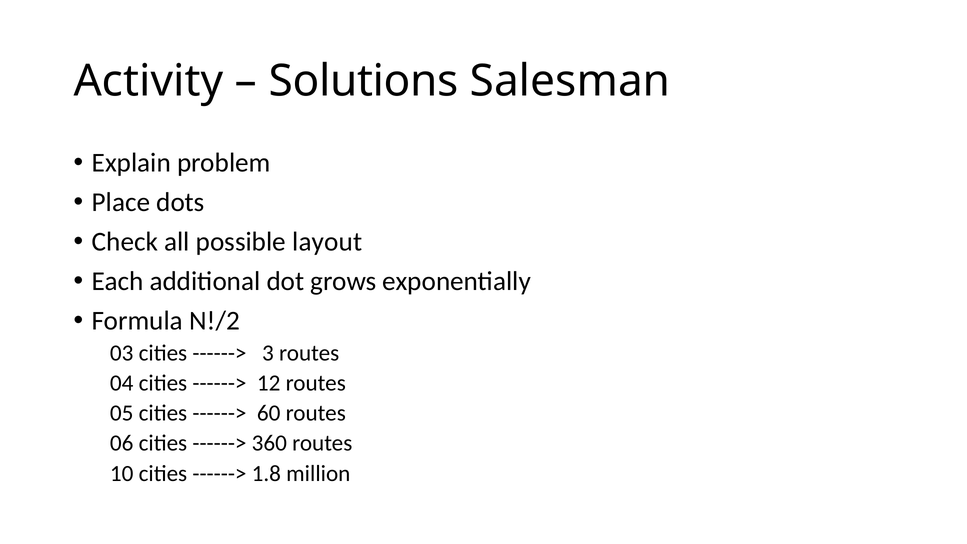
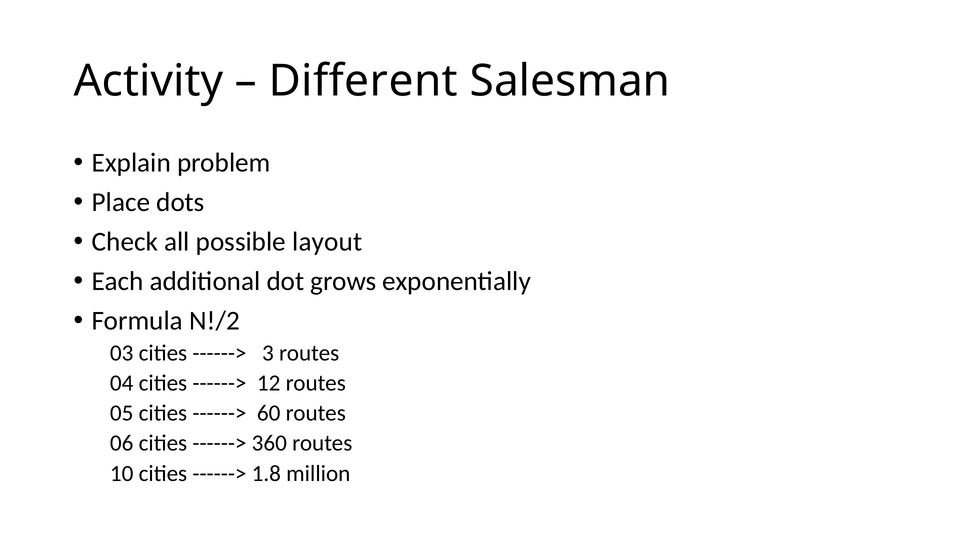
Solutions: Solutions -> Different (363, 81)
